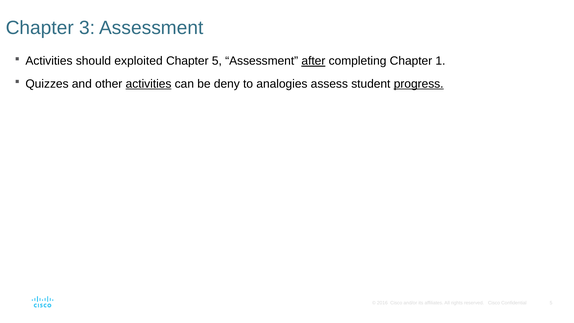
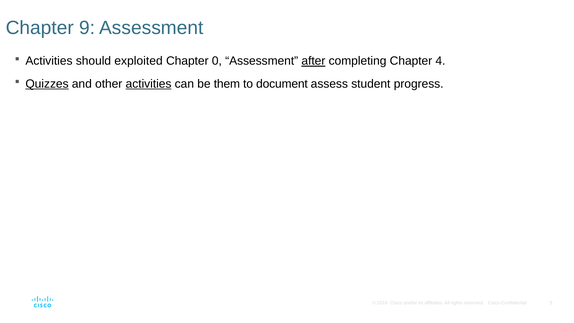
3: 3 -> 9 (87, 28)
Chapter 5: 5 -> 0 (217, 61)
1: 1 -> 4 (440, 61)
Quizzes underline: none -> present (47, 84)
deny: deny -> them (227, 84)
analogies: analogies -> document (282, 84)
progress underline: present -> none (419, 84)
